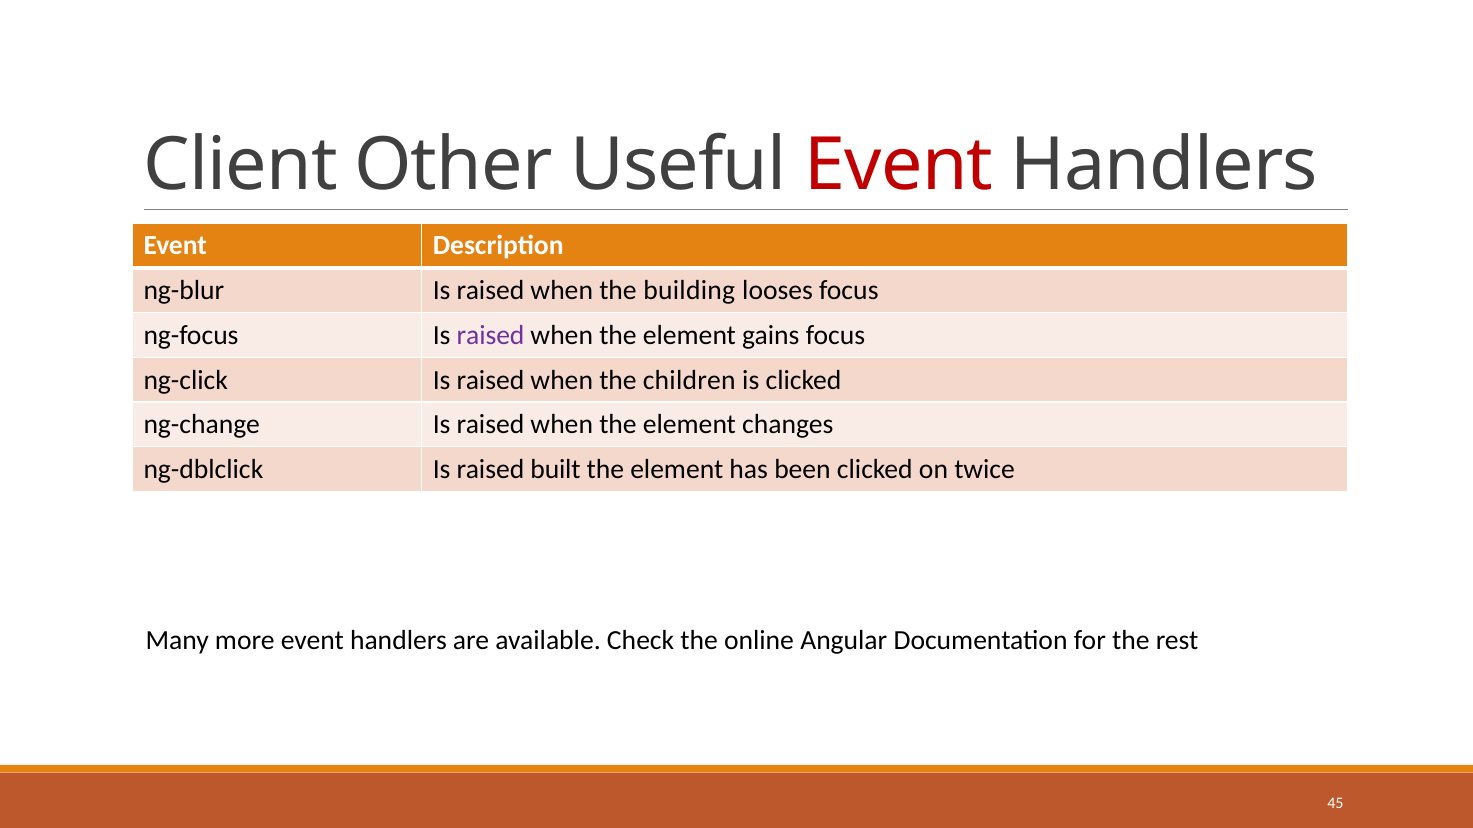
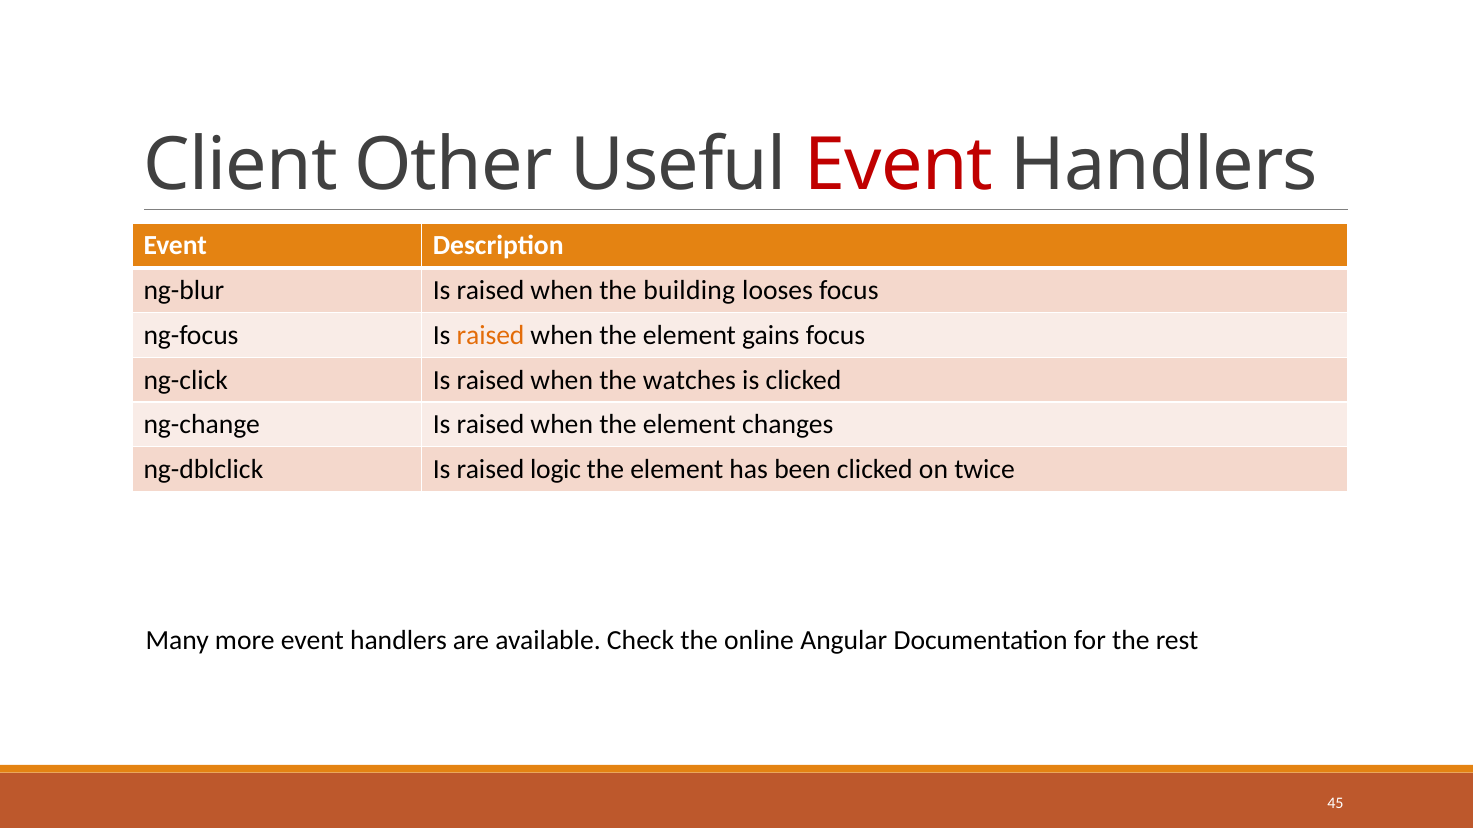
raised colour: purple -> orange (491, 335)
children: children -> watches (689, 380)
built: built -> logic (556, 470)
